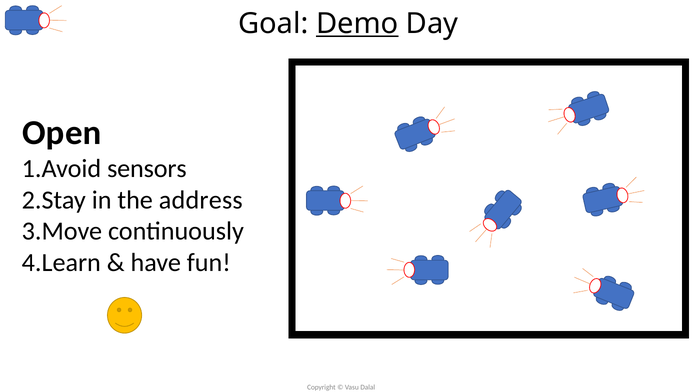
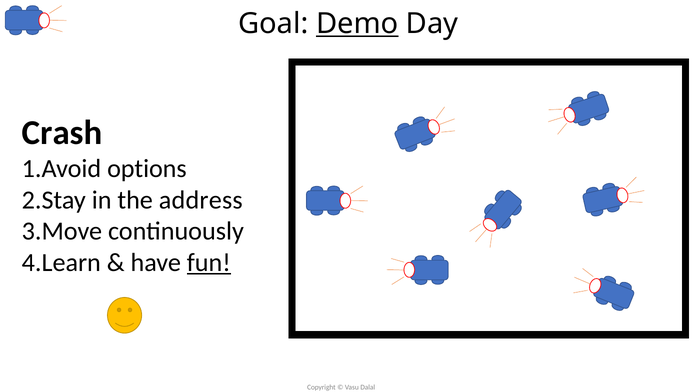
Open: Open -> Crash (62, 133)
sensors: sensors -> options (147, 169)
fun underline: none -> present (209, 263)
